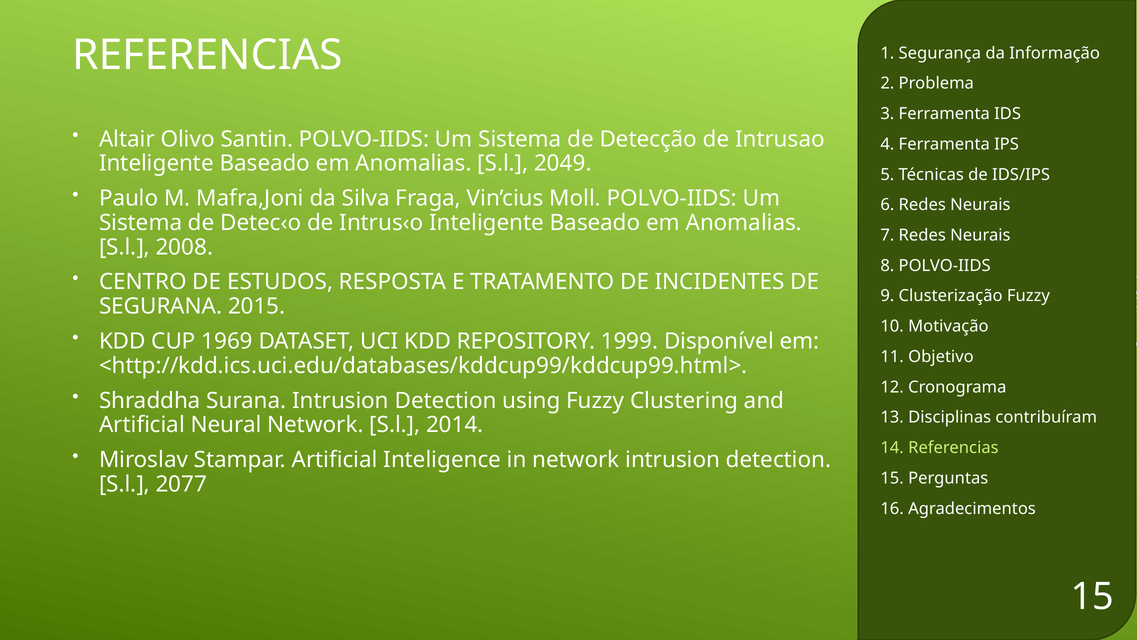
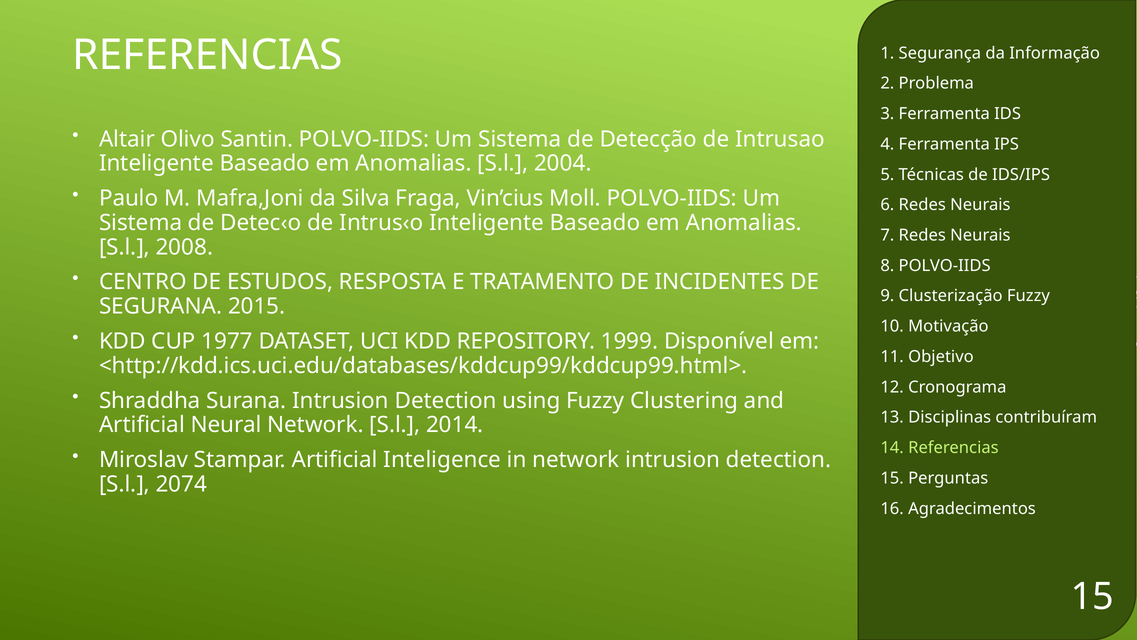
2049: 2049 -> 2004 (563, 163)
1969: 1969 -> 1977 (227, 341)
2077: 2077 -> 2074 (181, 484)
